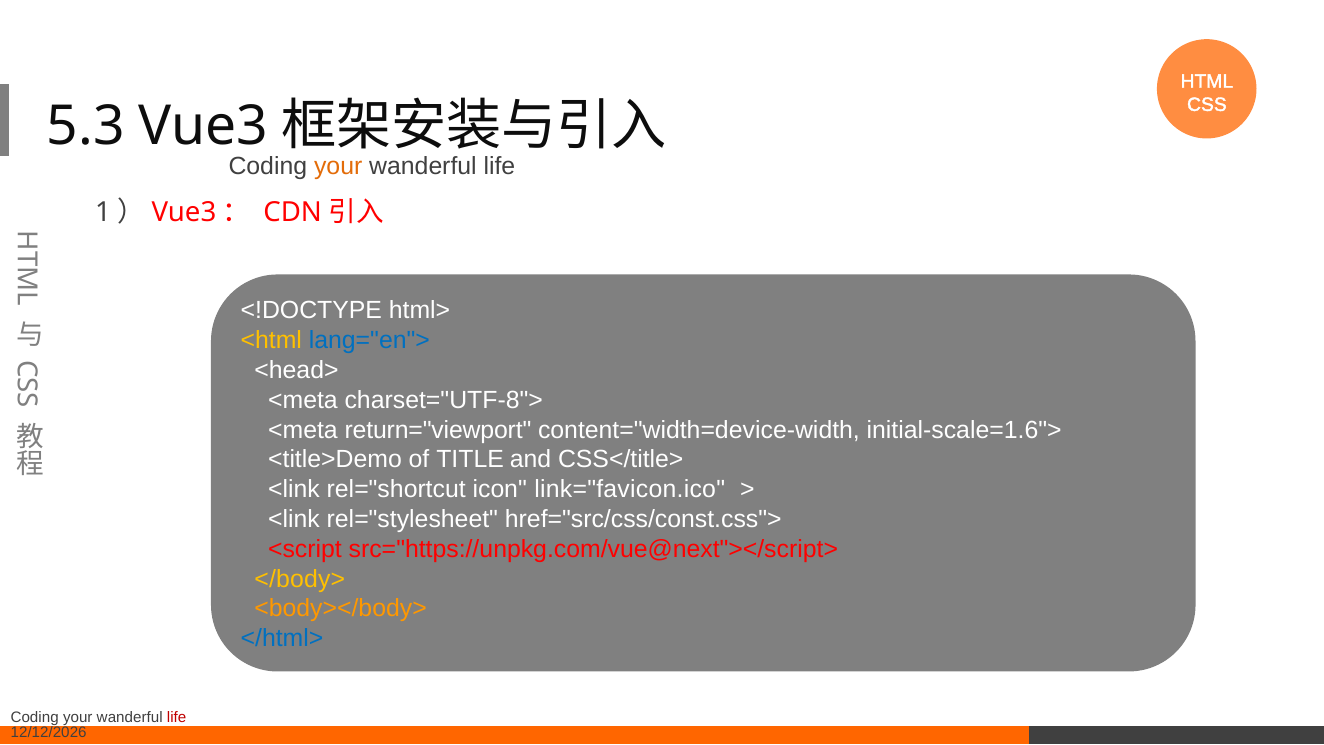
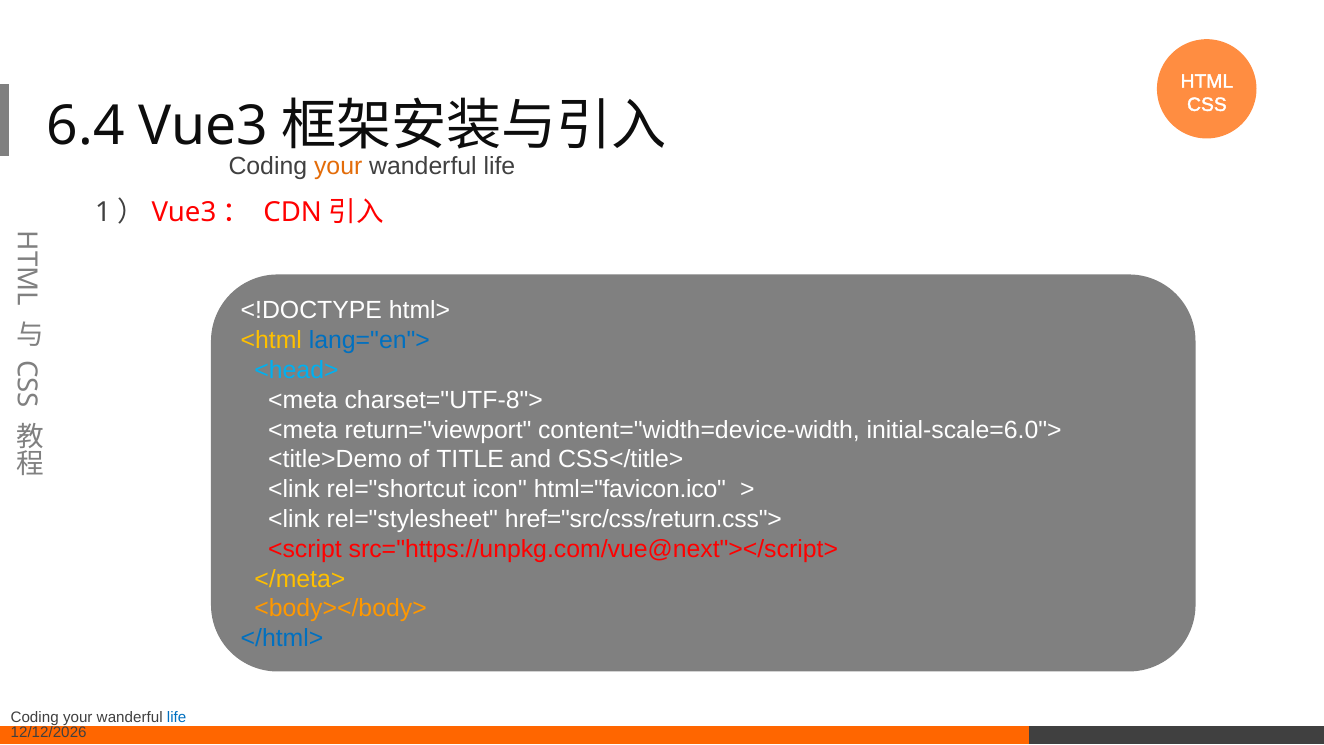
5.3: 5.3 -> 6.4 (86, 126)
<head> colour: white -> light blue (296, 370)
initial-scale=1.6">: initial-scale=1.6"> -> initial-scale=6.0"> (964, 430)
link="favicon.ico: link="favicon.ico -> html="favicon.ico (630, 489)
href="src/css/const.css">: href="src/css/const.css"> -> href="src/css/return.css"> (643, 519)
</body>: </body> -> </meta> (300, 579)
life colour: red -> blue (177, 717)
